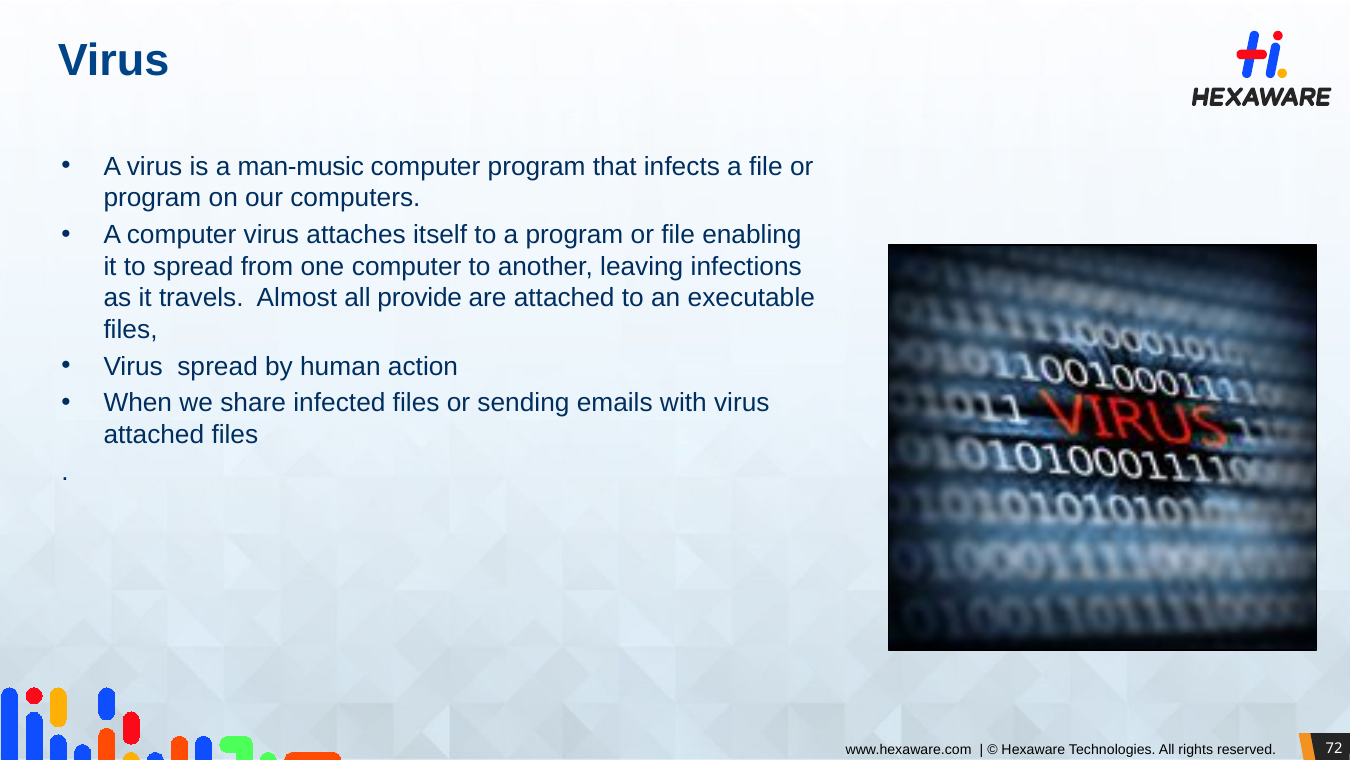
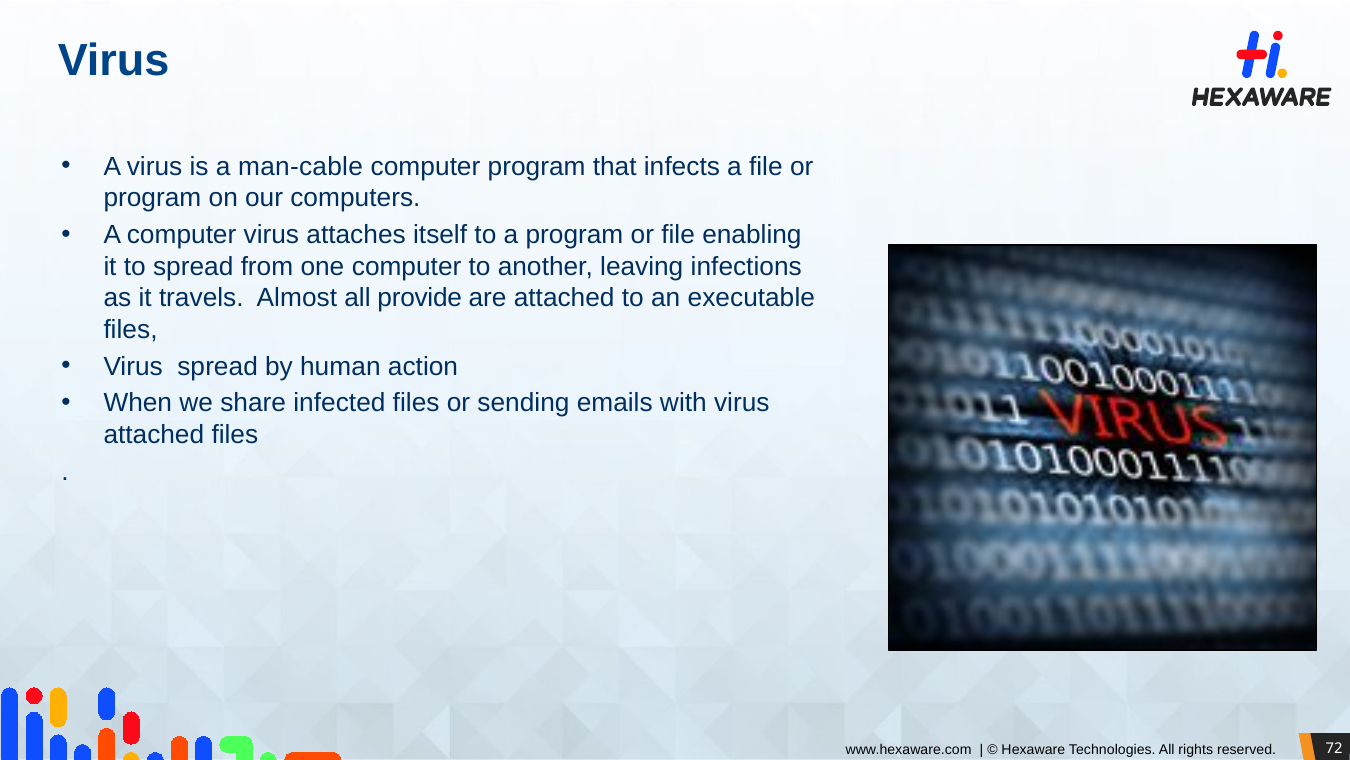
man-music: man-music -> man-cable (301, 166)
